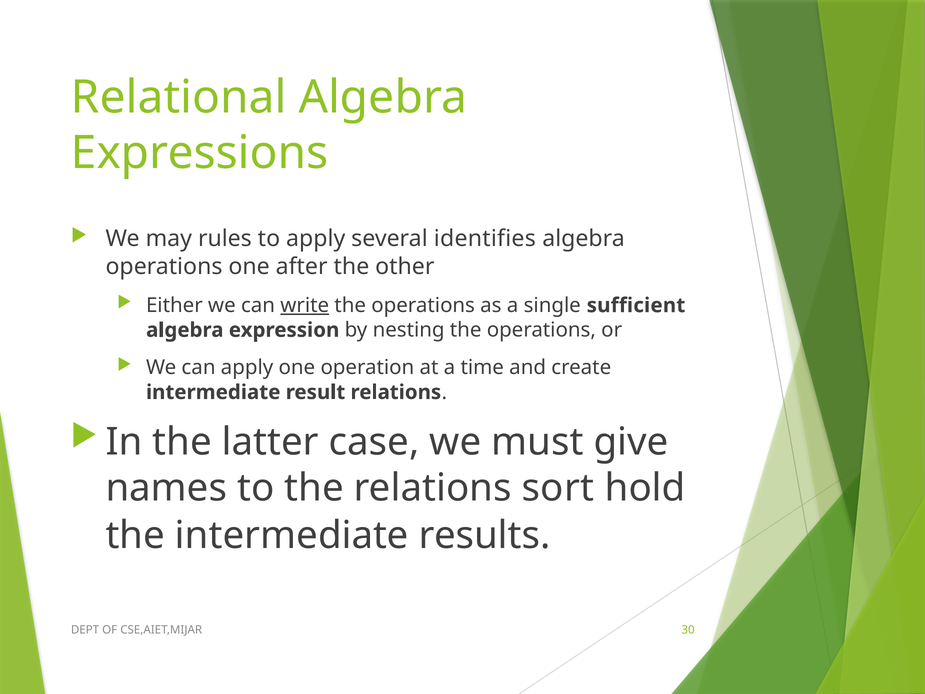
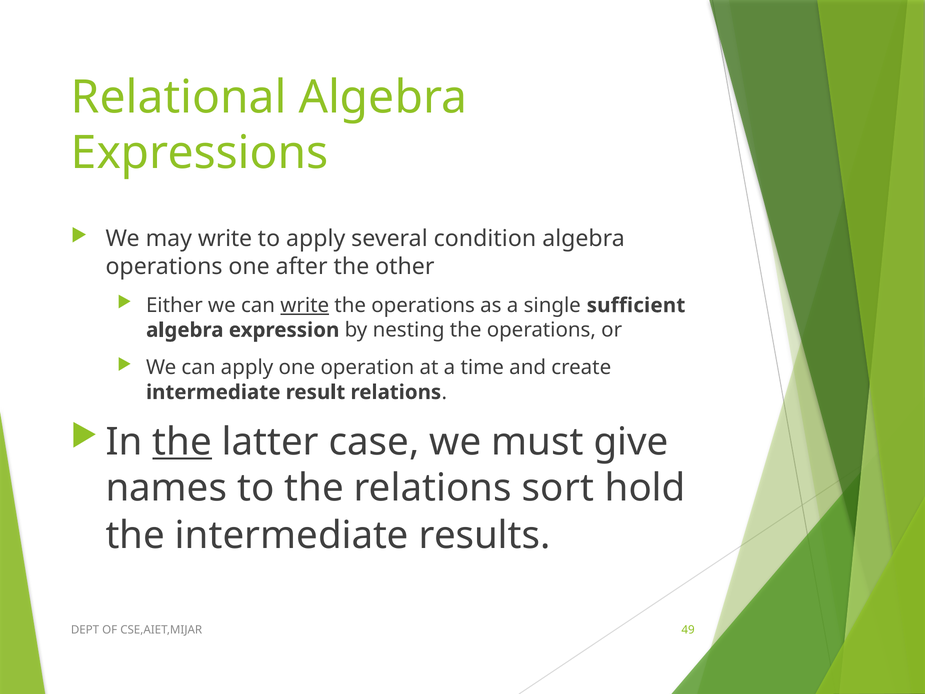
may rules: rules -> write (225, 239)
identifies: identifies -> condition (485, 239)
the underline: none -> present (182, 442)
30: 30 -> 49 (688, 629)
